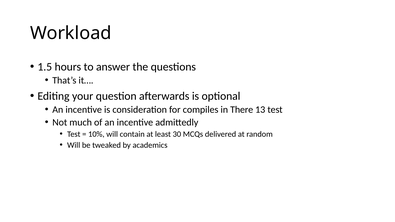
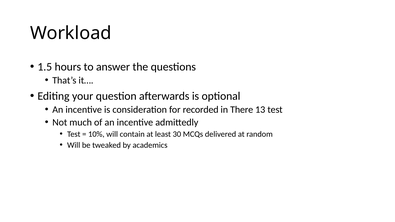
compiles: compiles -> recorded (201, 110)
